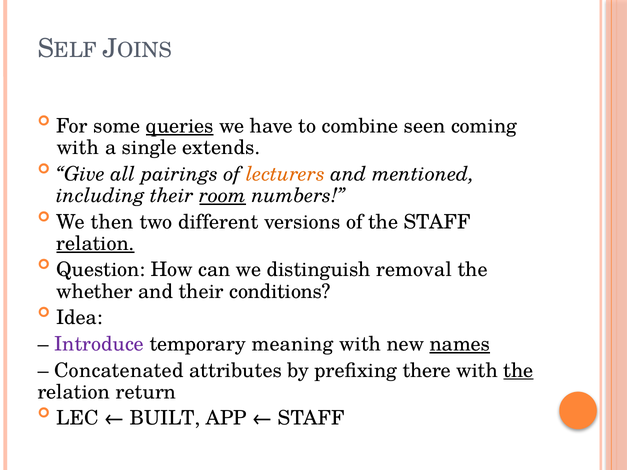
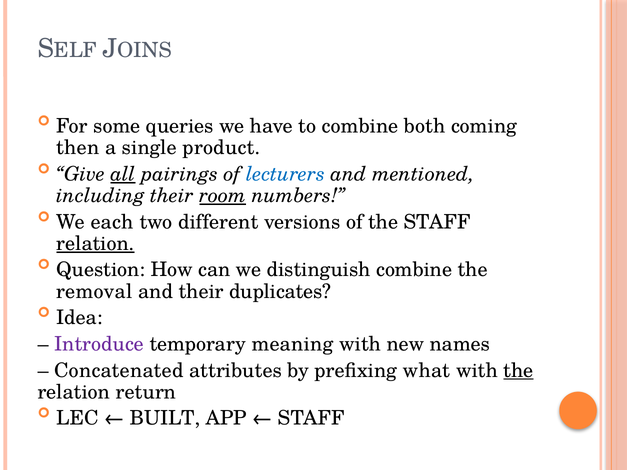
queries underline: present -> none (180, 126)
seen: seen -> both (425, 126)
with: with -> then (78, 148)
extends: extends -> product (221, 148)
all underline: none -> present (123, 174)
lecturers colour: orange -> blue (286, 174)
then: then -> each (112, 222)
distinguish removal: removal -> combine (414, 270)
whether: whether -> removal (94, 292)
conditions: conditions -> duplicates (280, 292)
names underline: present -> none (460, 344)
there: there -> what (426, 371)
